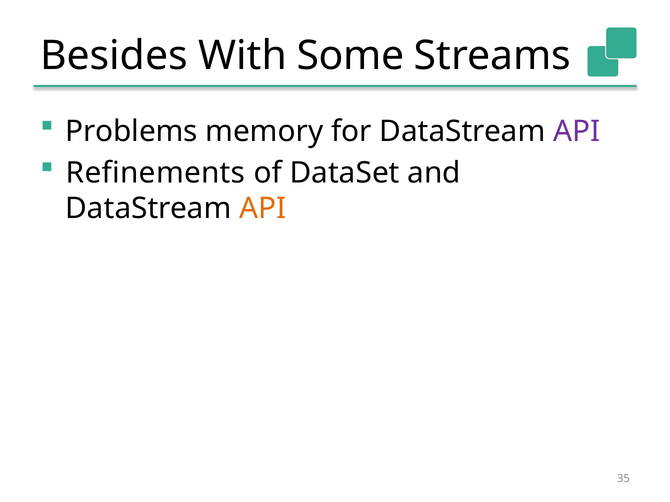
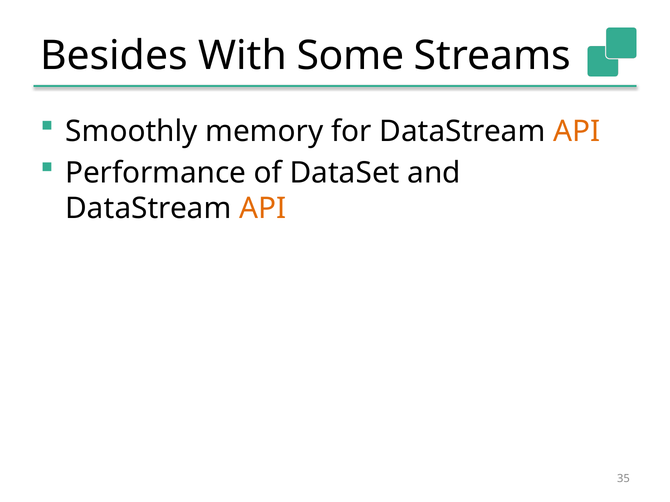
Problems: Problems -> Smoothly (131, 131)
API colour: purple -> orange (577, 131)
Refinements: Refinements -> Performance (156, 173)
